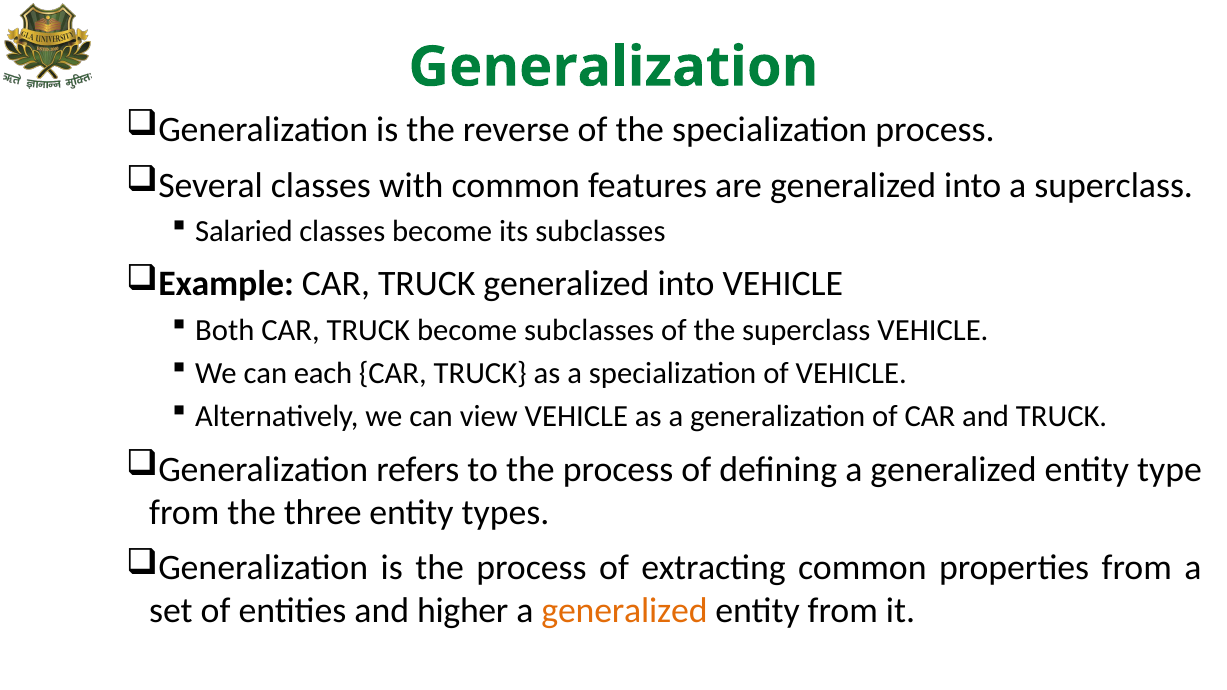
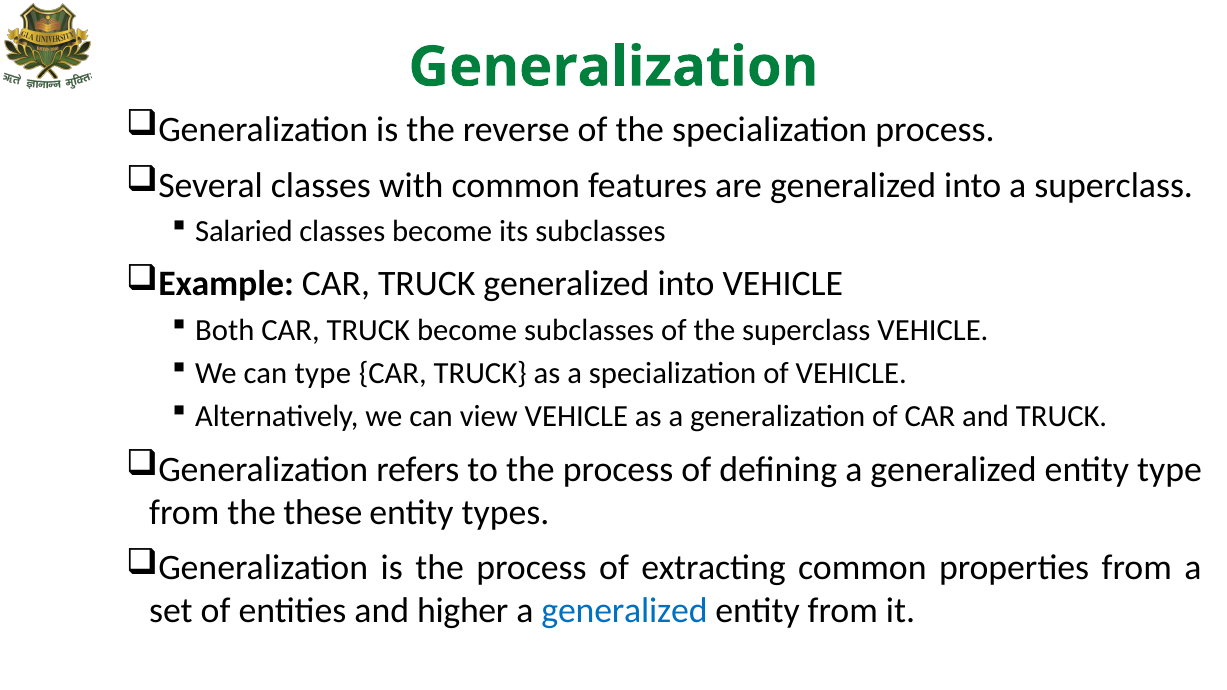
can each: each -> type (323, 373)
three: three -> these (323, 513)
generalized colour: orange -> blue (624, 611)
